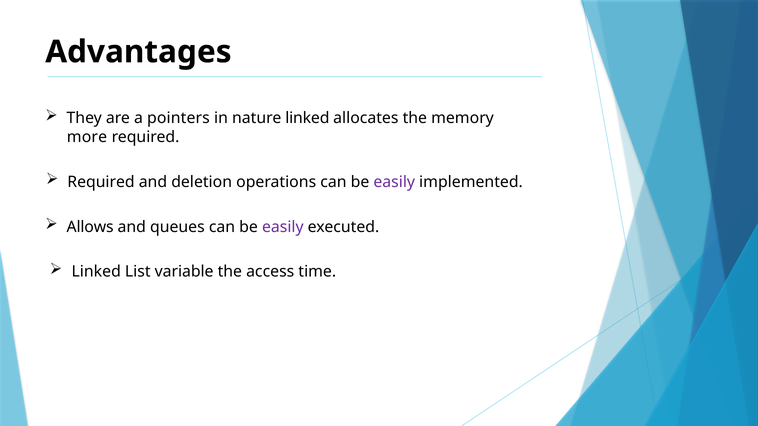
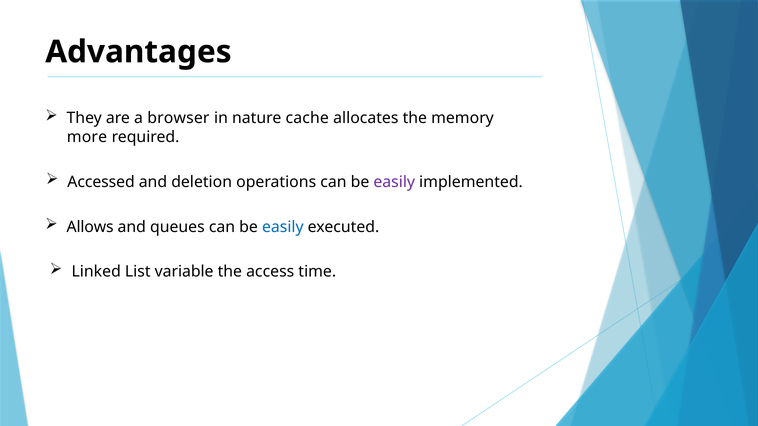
pointers: pointers -> browser (178, 118)
nature linked: linked -> cache (307, 118)
Required: Required -> Accessed (101, 182)
easily colour: purple -> blue (283, 227)
